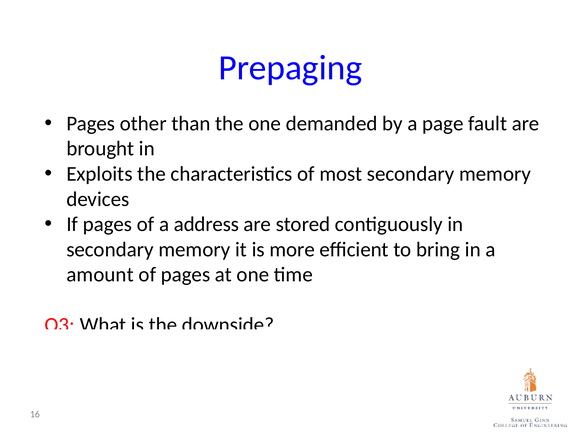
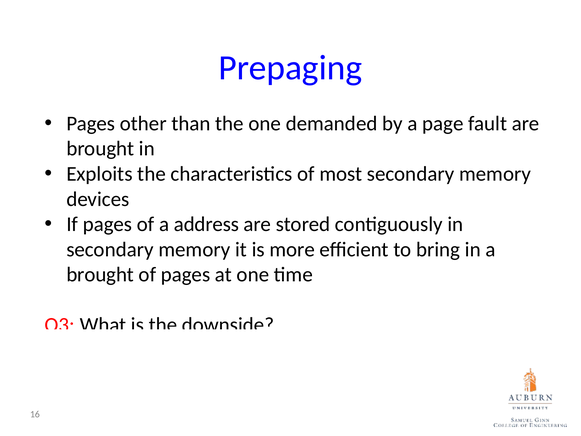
amount: amount -> brought (100, 274)
